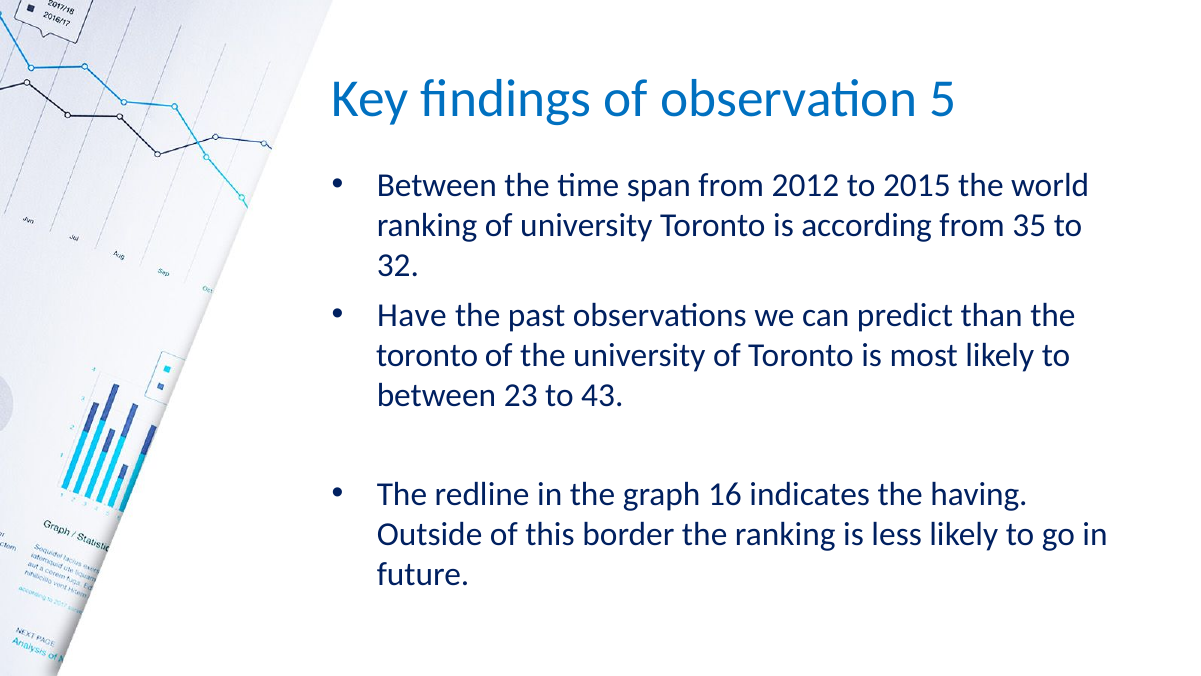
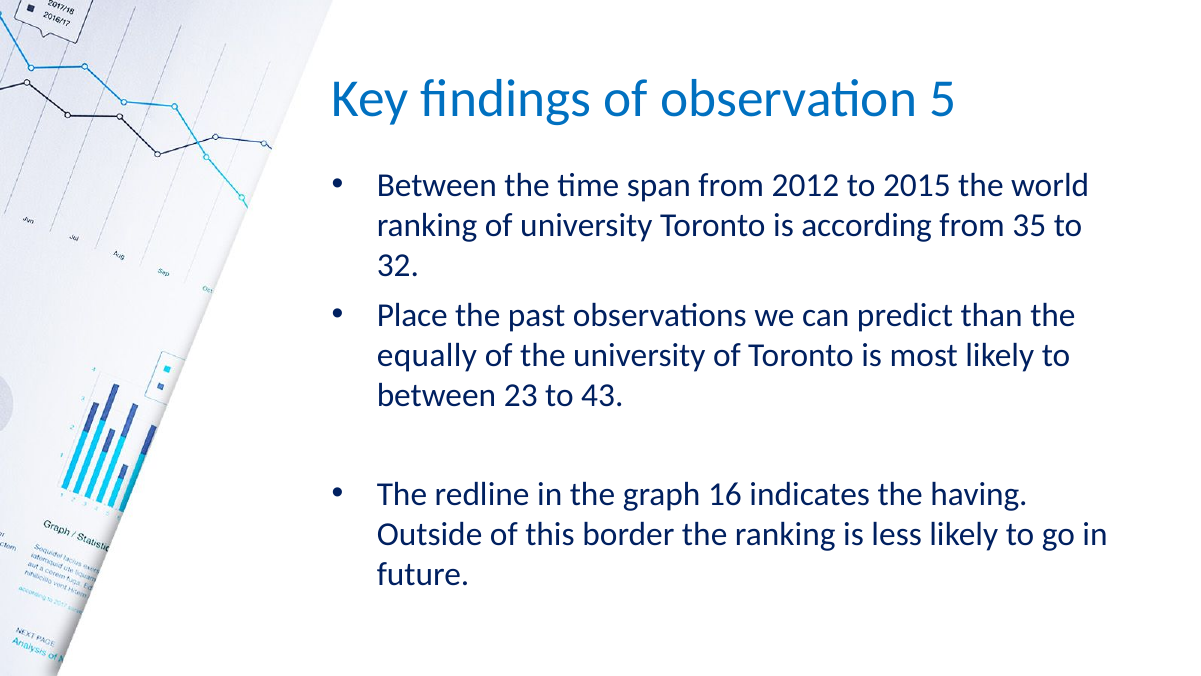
Have: Have -> Place (412, 315)
toronto: toronto -> equally (427, 355)
